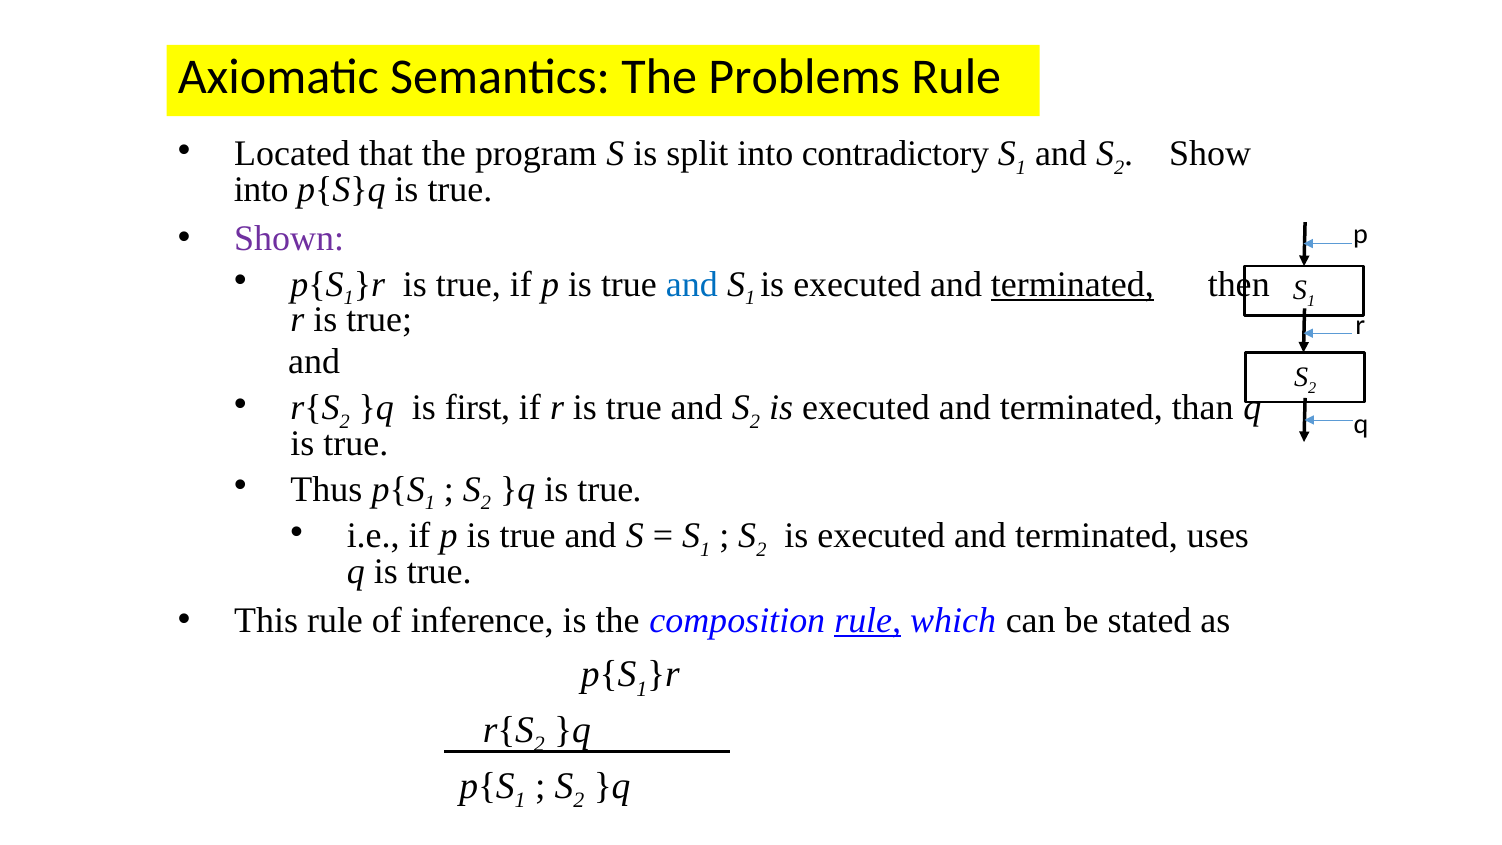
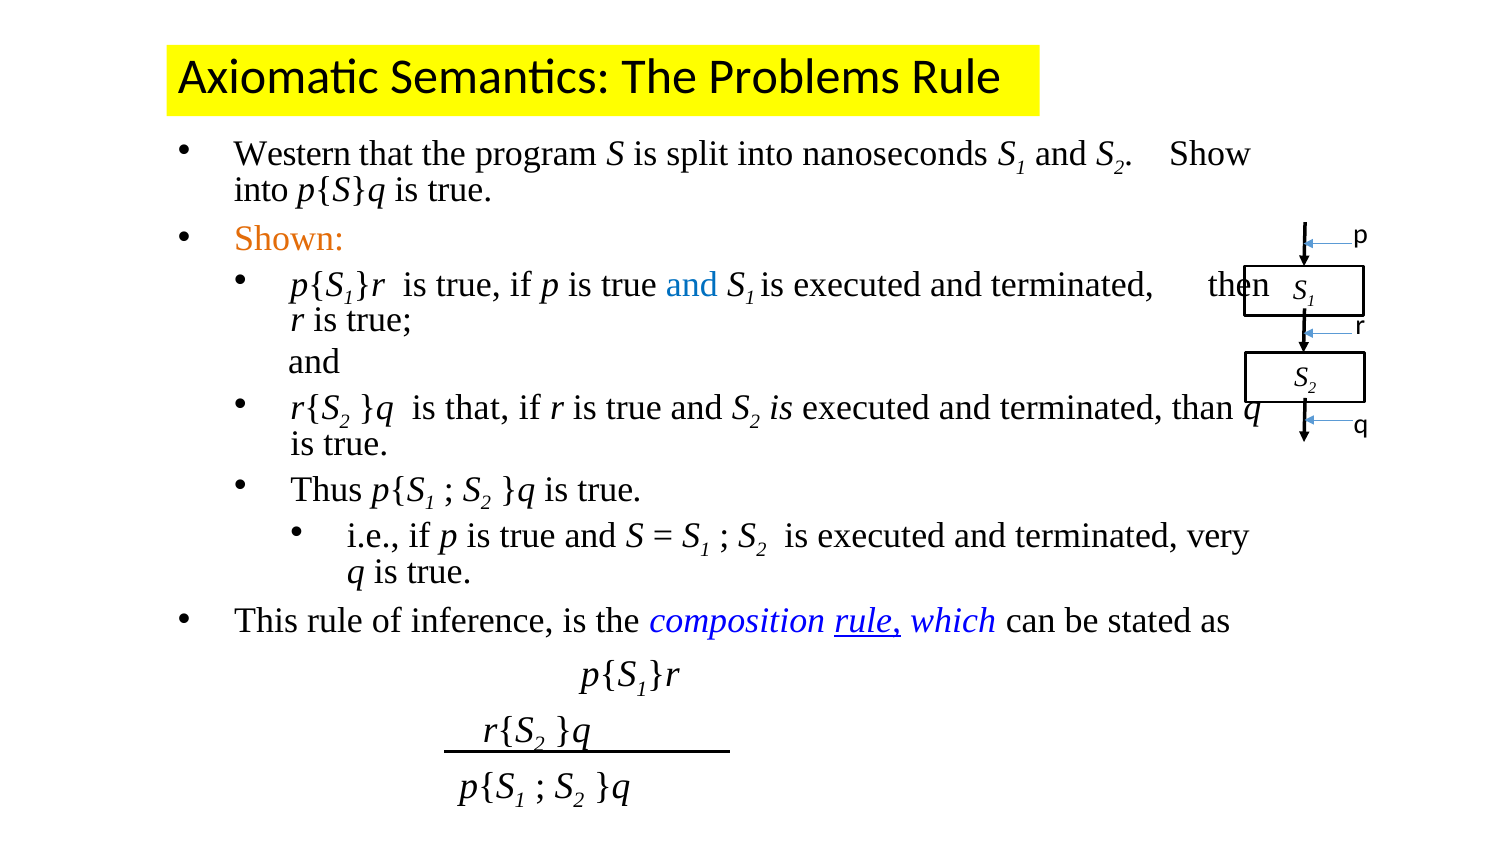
Located: Located -> Western (292, 154)
contradictory: contradictory -> nanoseconds (895, 154)
Shown colour: purple -> orange (289, 239)
terminated underline: present -> none (1072, 284)
is first: first -> that (477, 408)
uses: uses -> very (1218, 536)
